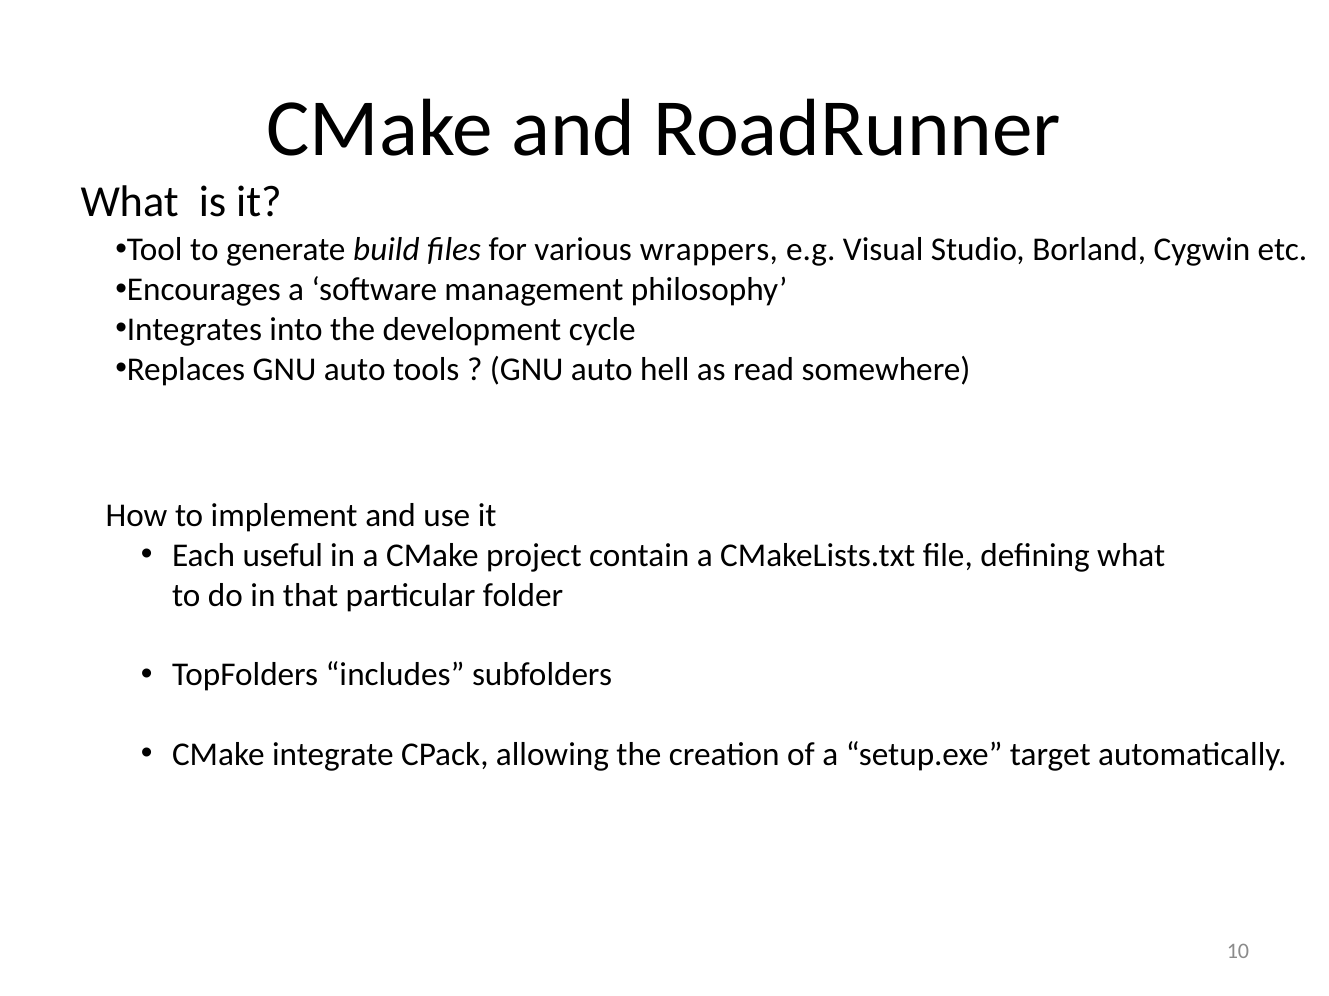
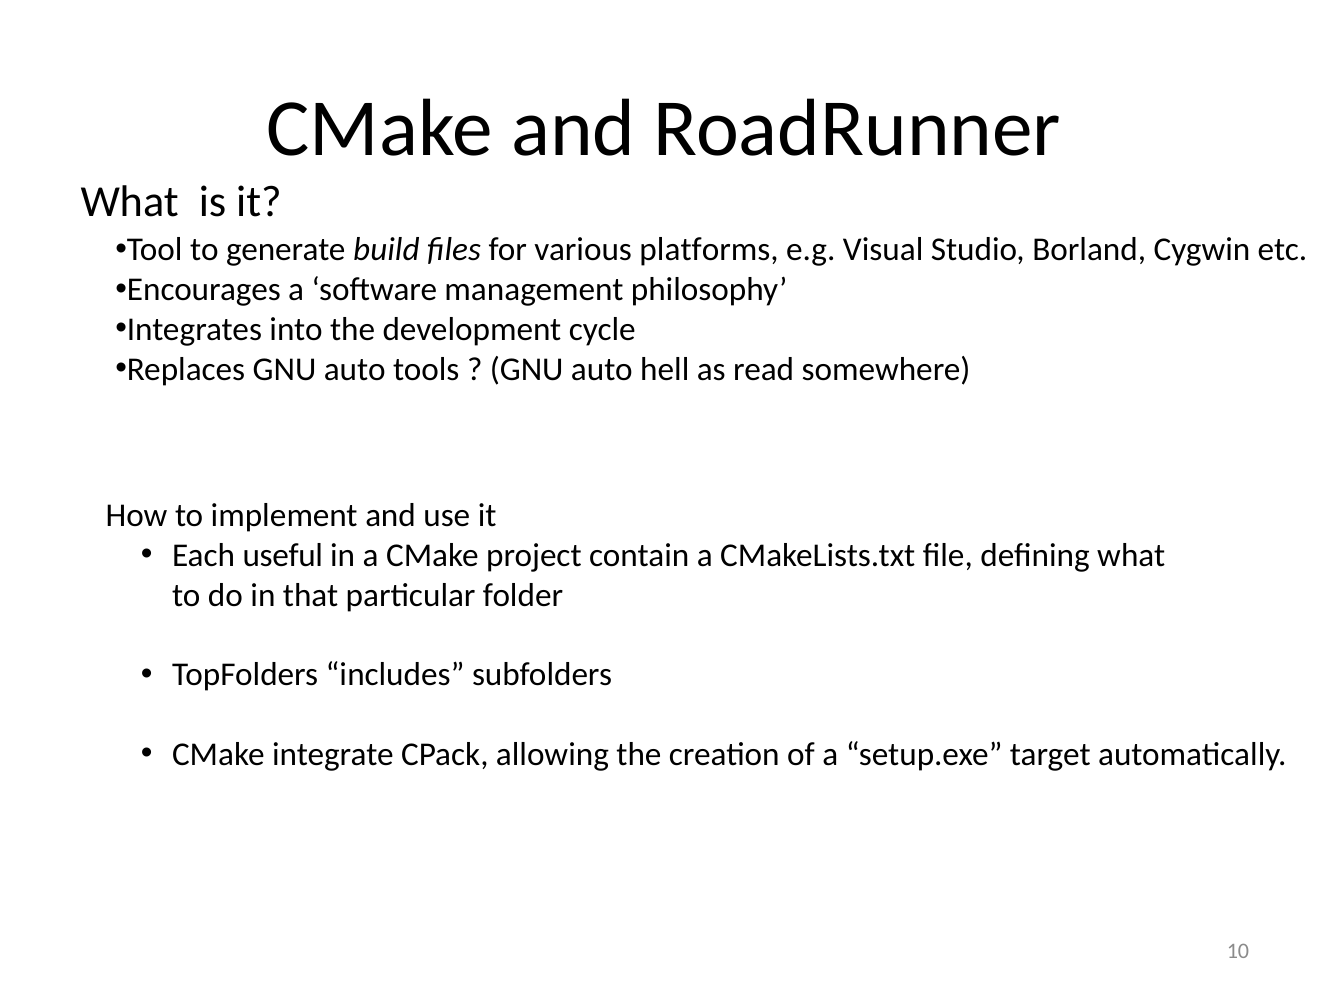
wrappers: wrappers -> platforms (709, 250)
